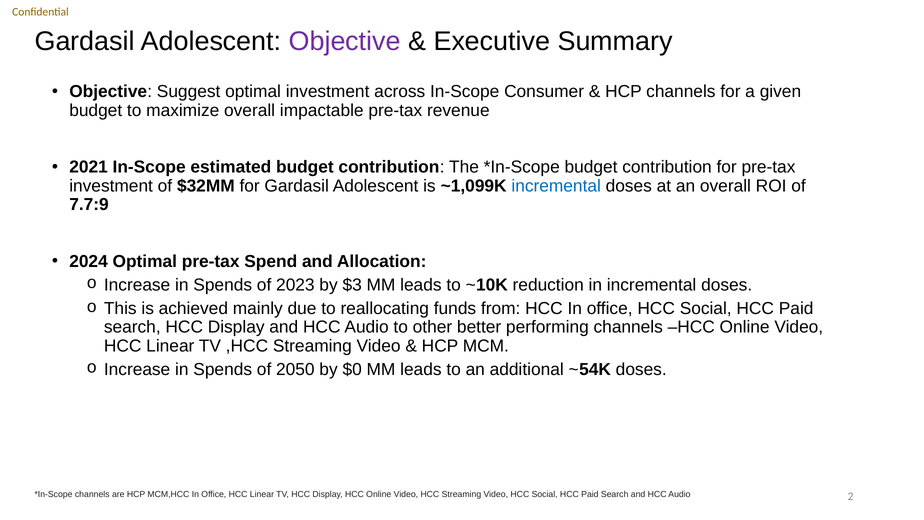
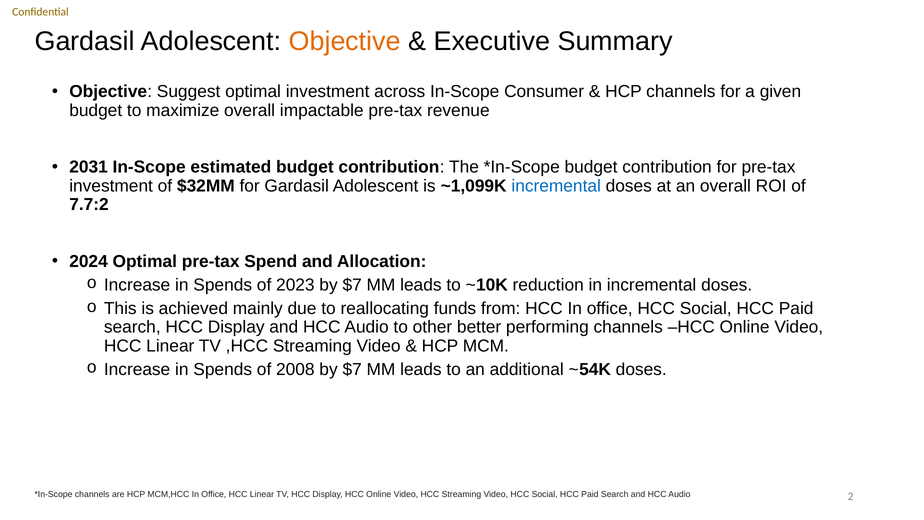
Objective colour: purple -> orange (345, 41)
2021: 2021 -> 2031 (89, 167)
7.7:9: 7.7:9 -> 7.7:2 (89, 204)
2023 by $3: $3 -> $7 (352, 285)
2050: 2050 -> 2008 (295, 369)
$0: $0 -> $7 (352, 369)
